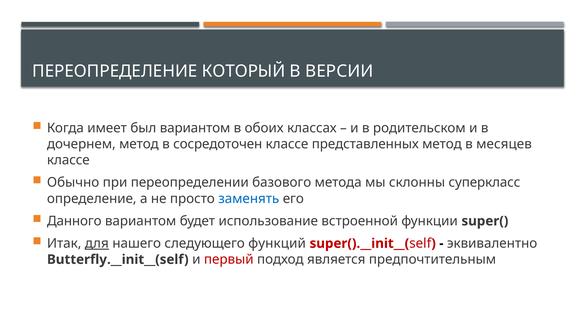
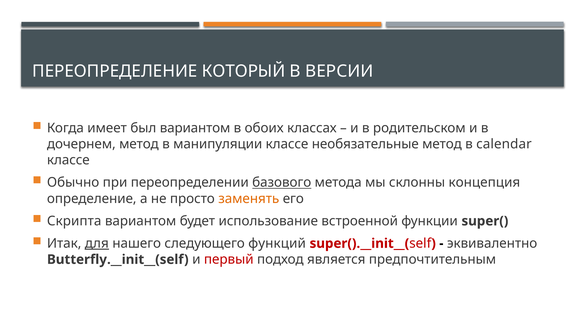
сосредоточен: сосредоточен -> манипуляции (218, 144)
представленных: представленных -> необязательные (365, 144)
месяцев: месяцев -> calendar (504, 144)
базового underline: none -> present (282, 183)
суперкласс: суперкласс -> концепция (484, 183)
заменять colour: blue -> orange (249, 199)
Данного: Данного -> Скрипта (74, 221)
